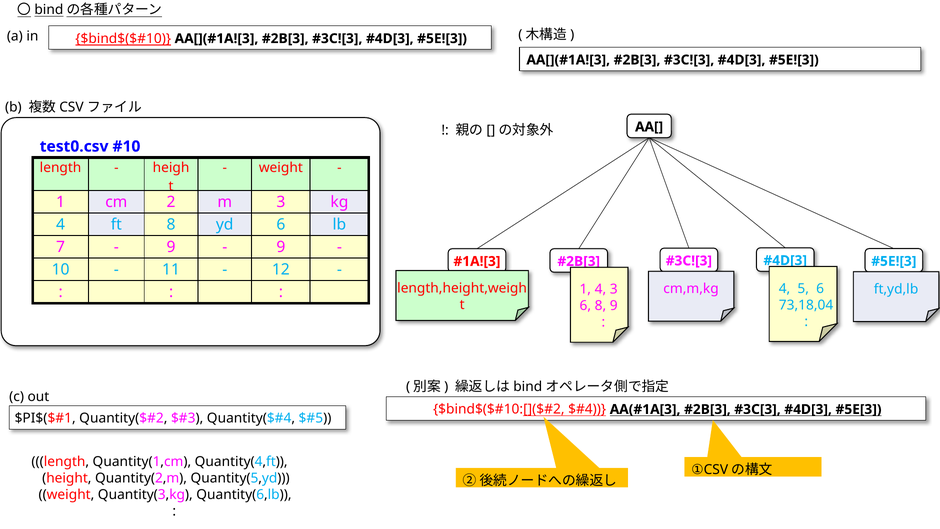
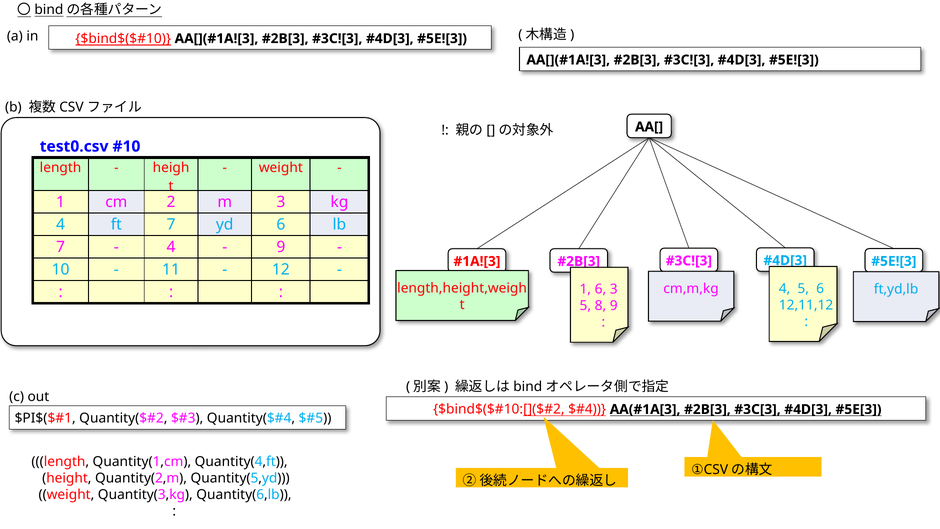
ft 8: 8 -> 7 (171, 224)
9: 9 -> 4 (171, 247)
1 4: 4 -> 6 (600, 289)
73,18,04: 73,18,04 -> 12,11,12 (806, 305)
6: 6 -> 5 (585, 306)
